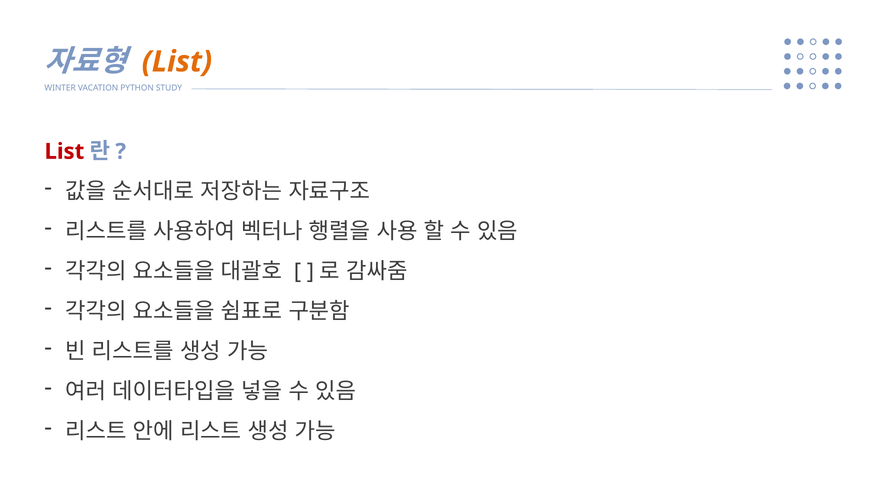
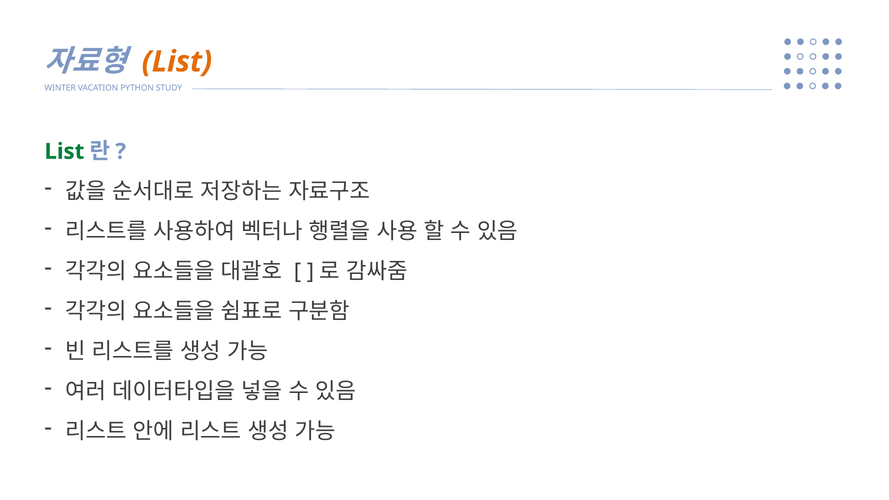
List colour: red -> green (64, 152)
